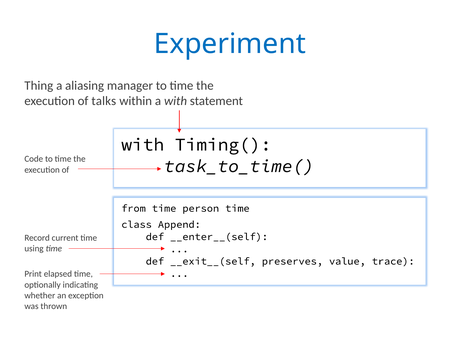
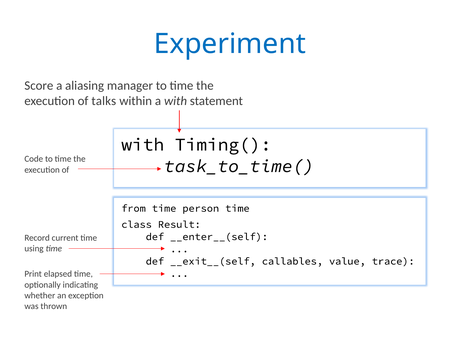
Thing: Thing -> Score (39, 85)
Append: Append -> Result (179, 224)
preserves: preserves -> callables (292, 261)
